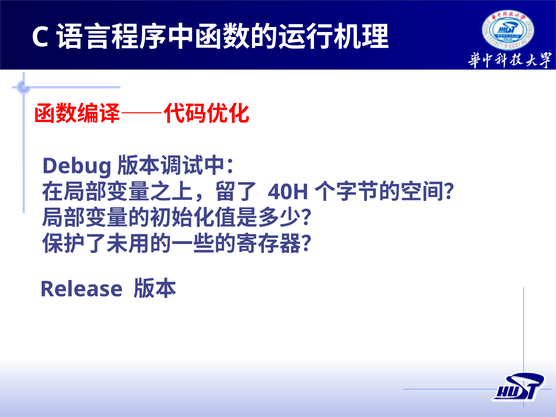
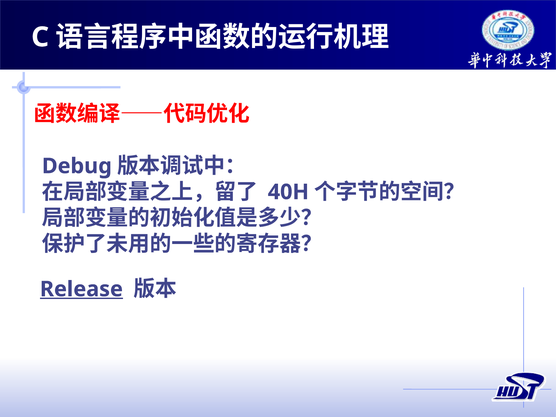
Release underline: none -> present (81, 289)
